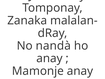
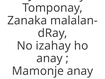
nandà: nandà -> izahay (53, 46)
